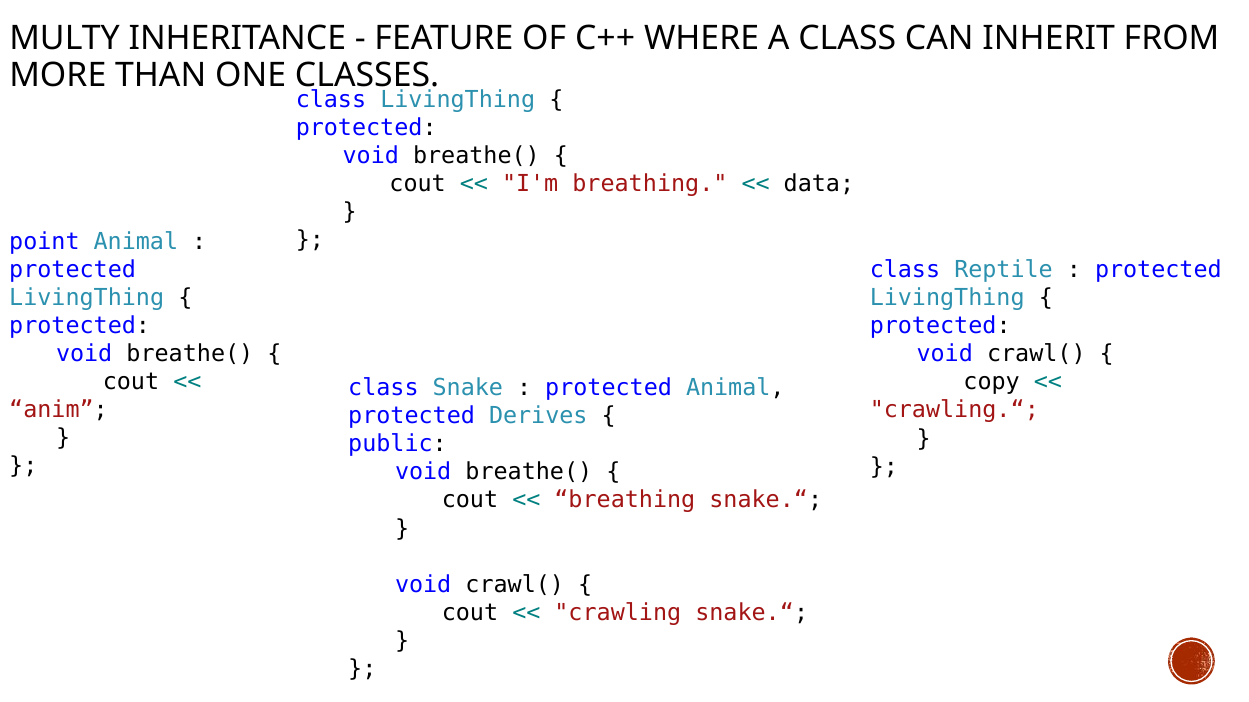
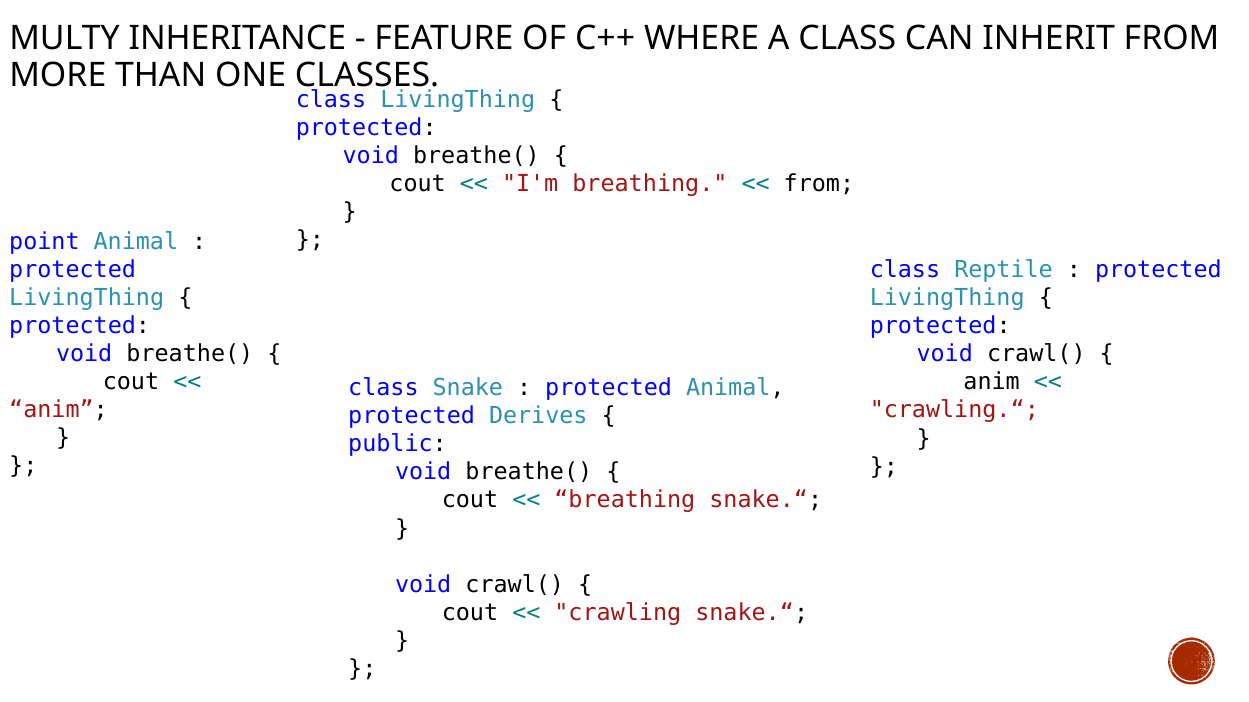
data: data -> from (819, 184)
copy: copy -> anim (992, 382)
